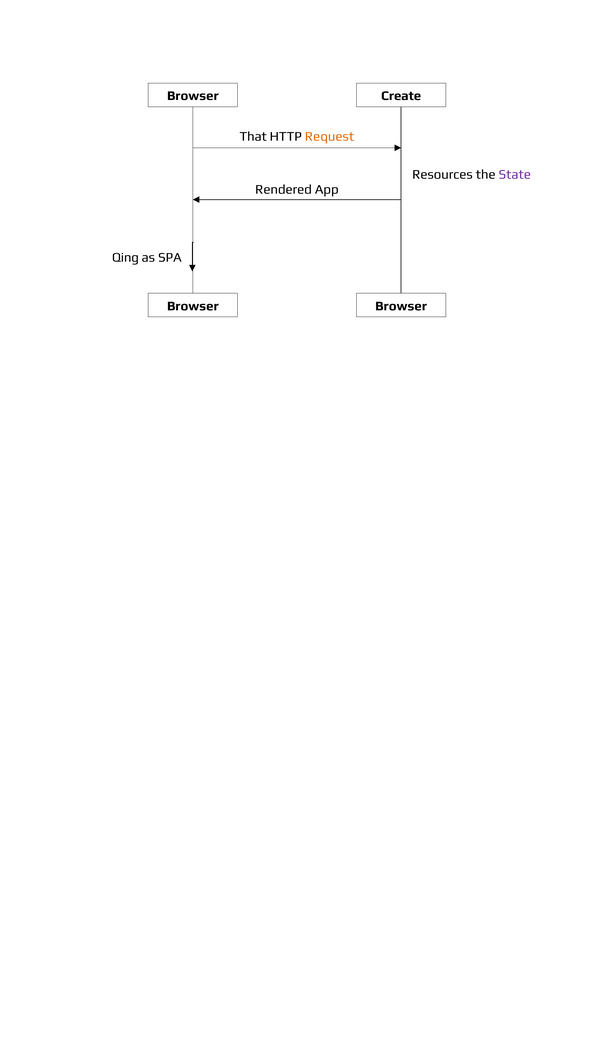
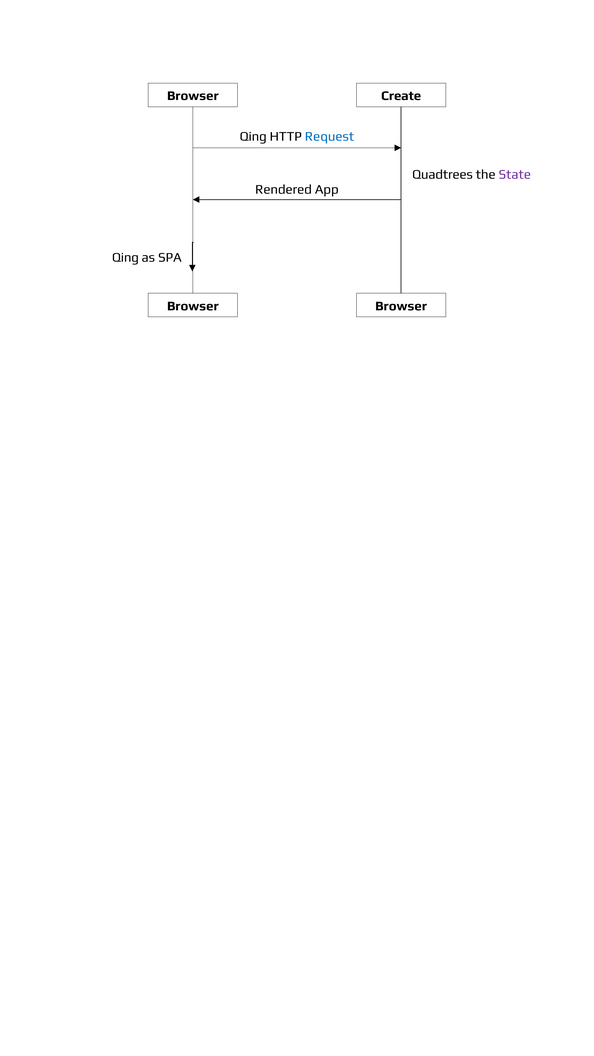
That: That -> Qing (253, 137)
Request colour: orange -> blue (329, 137)
Resources: Resources -> Quadtrees (443, 174)
